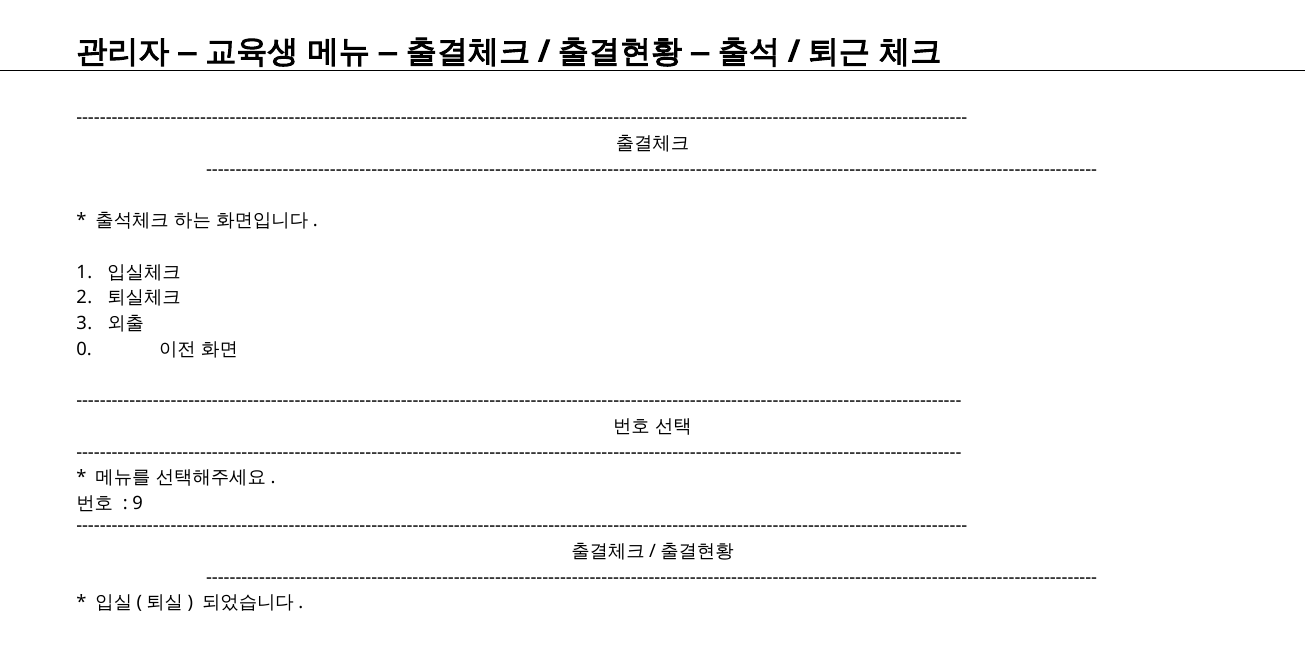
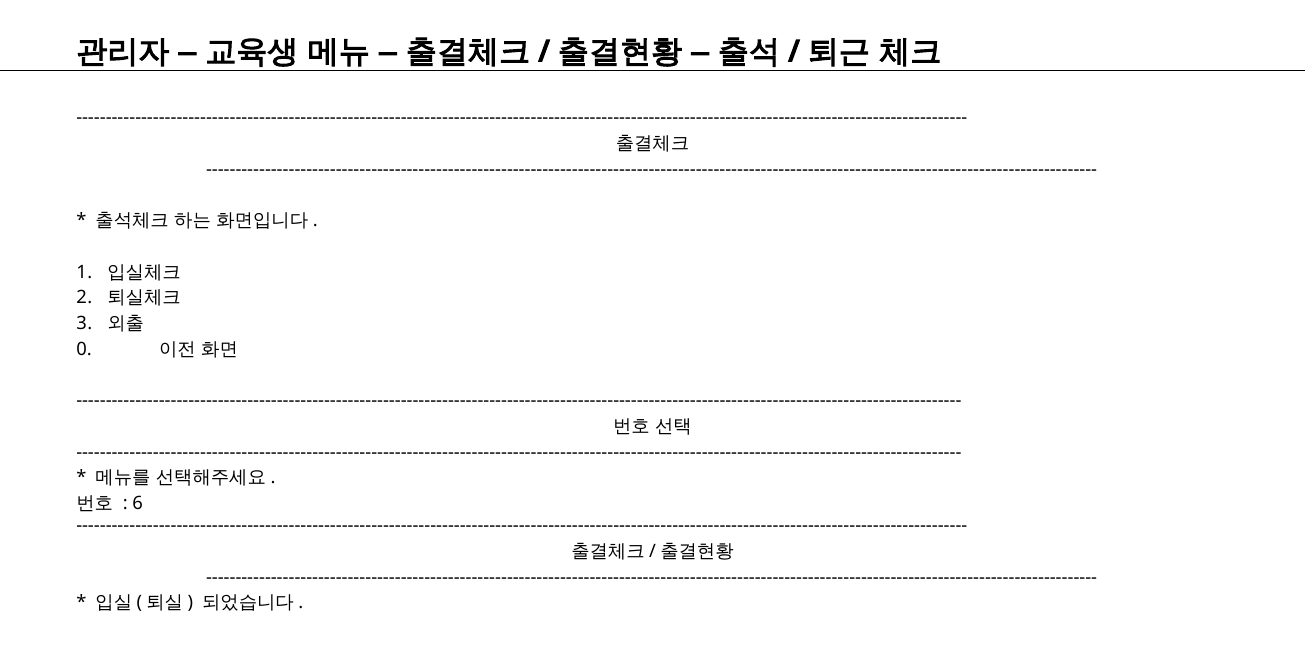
9: 9 -> 6 (138, 504)
